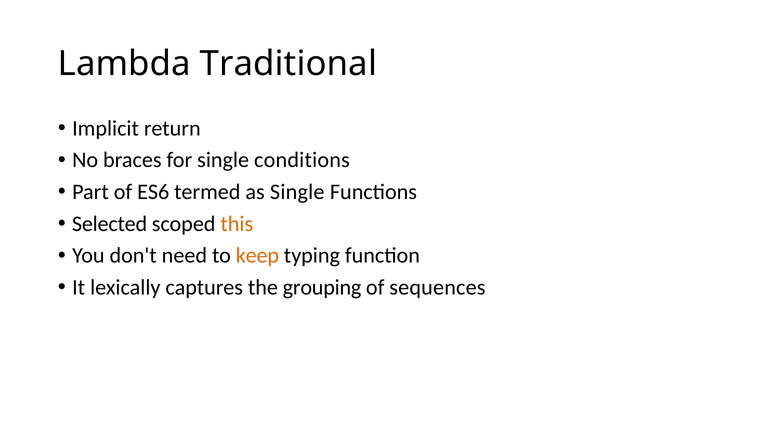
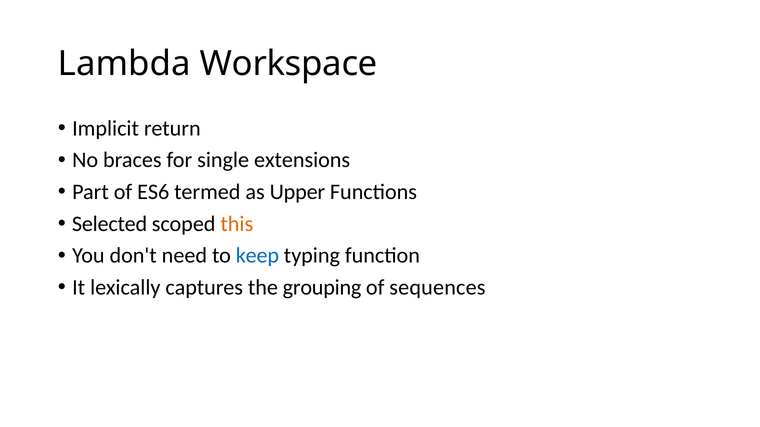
Traditional: Traditional -> Workspace (289, 64)
conditions: conditions -> extensions (302, 160)
as Single: Single -> Upper (297, 192)
keep colour: orange -> blue (257, 256)
